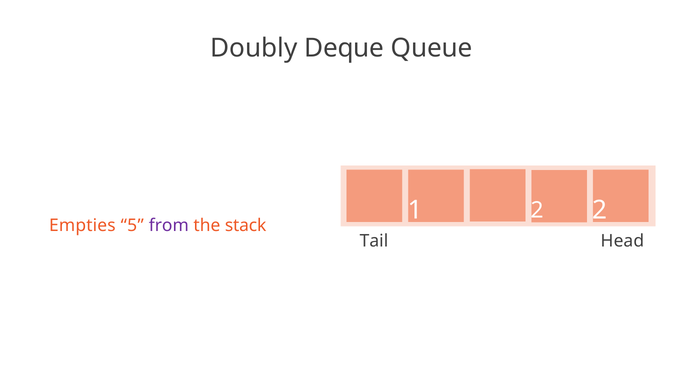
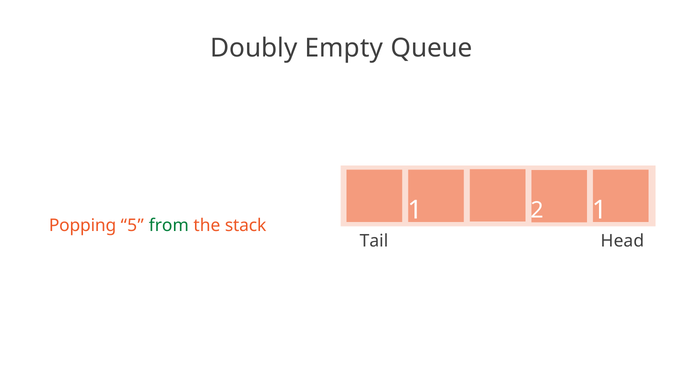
Deque: Deque -> Empty (344, 48)
2 2: 2 -> 1 (599, 210)
Empties: Empties -> Popping (83, 225)
from colour: purple -> green (169, 225)
